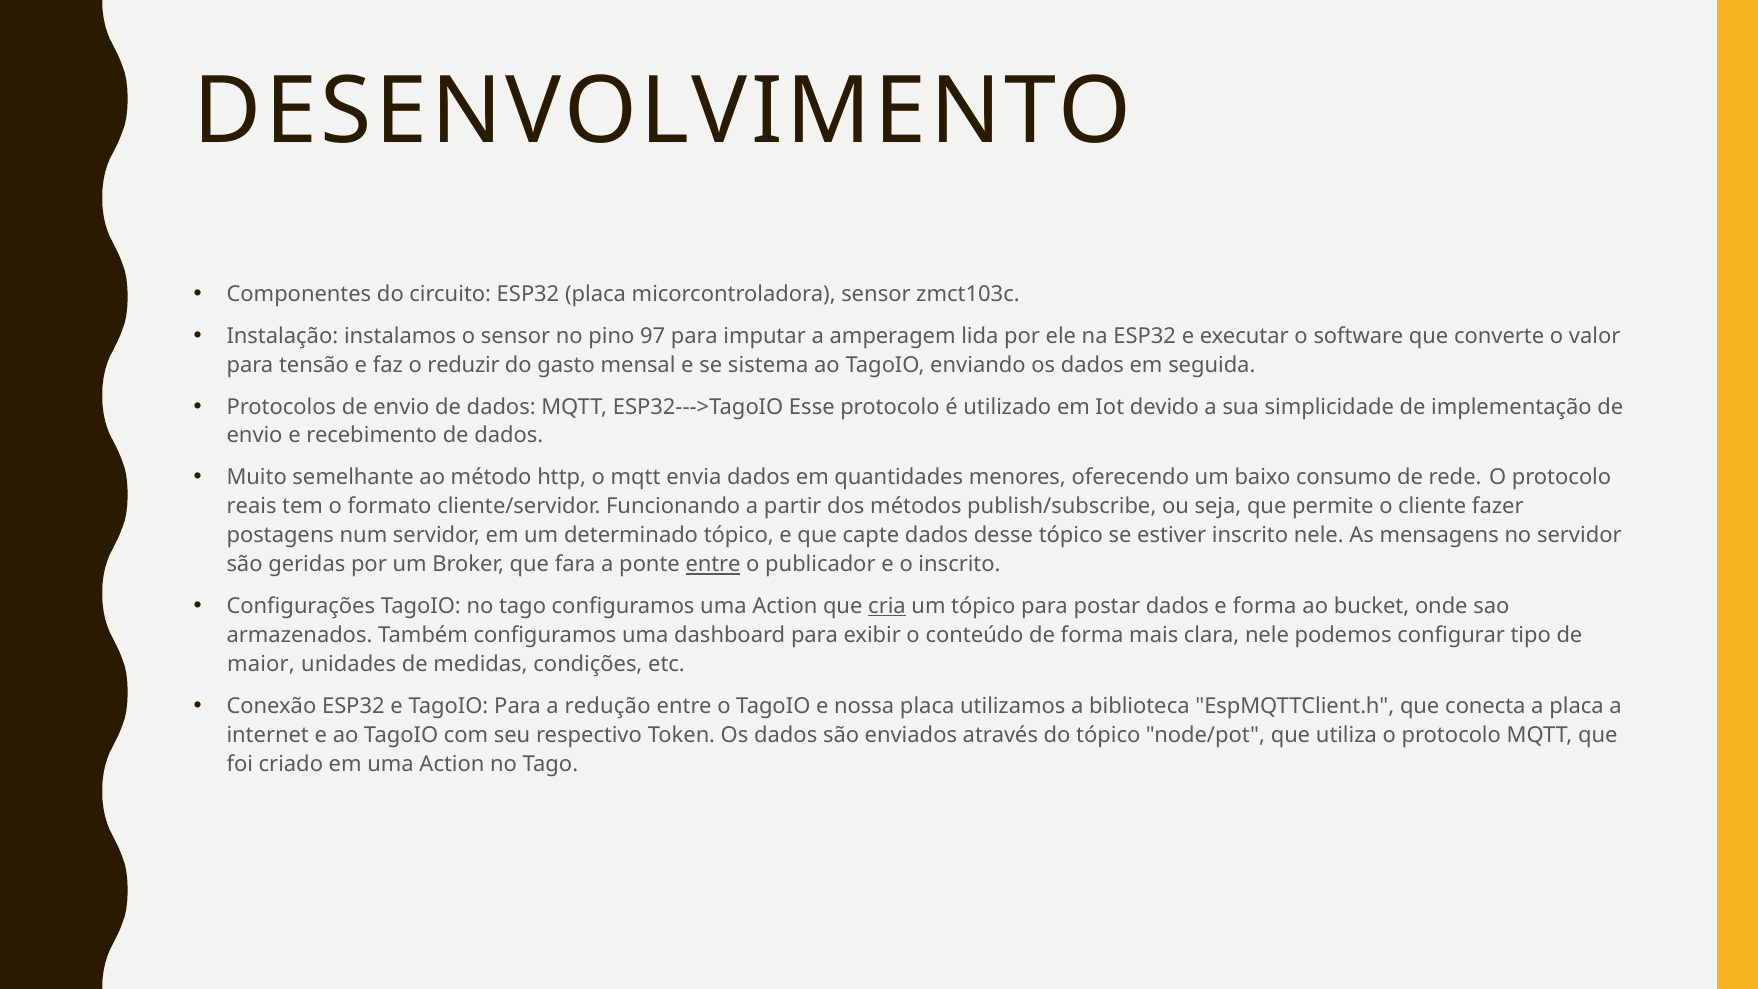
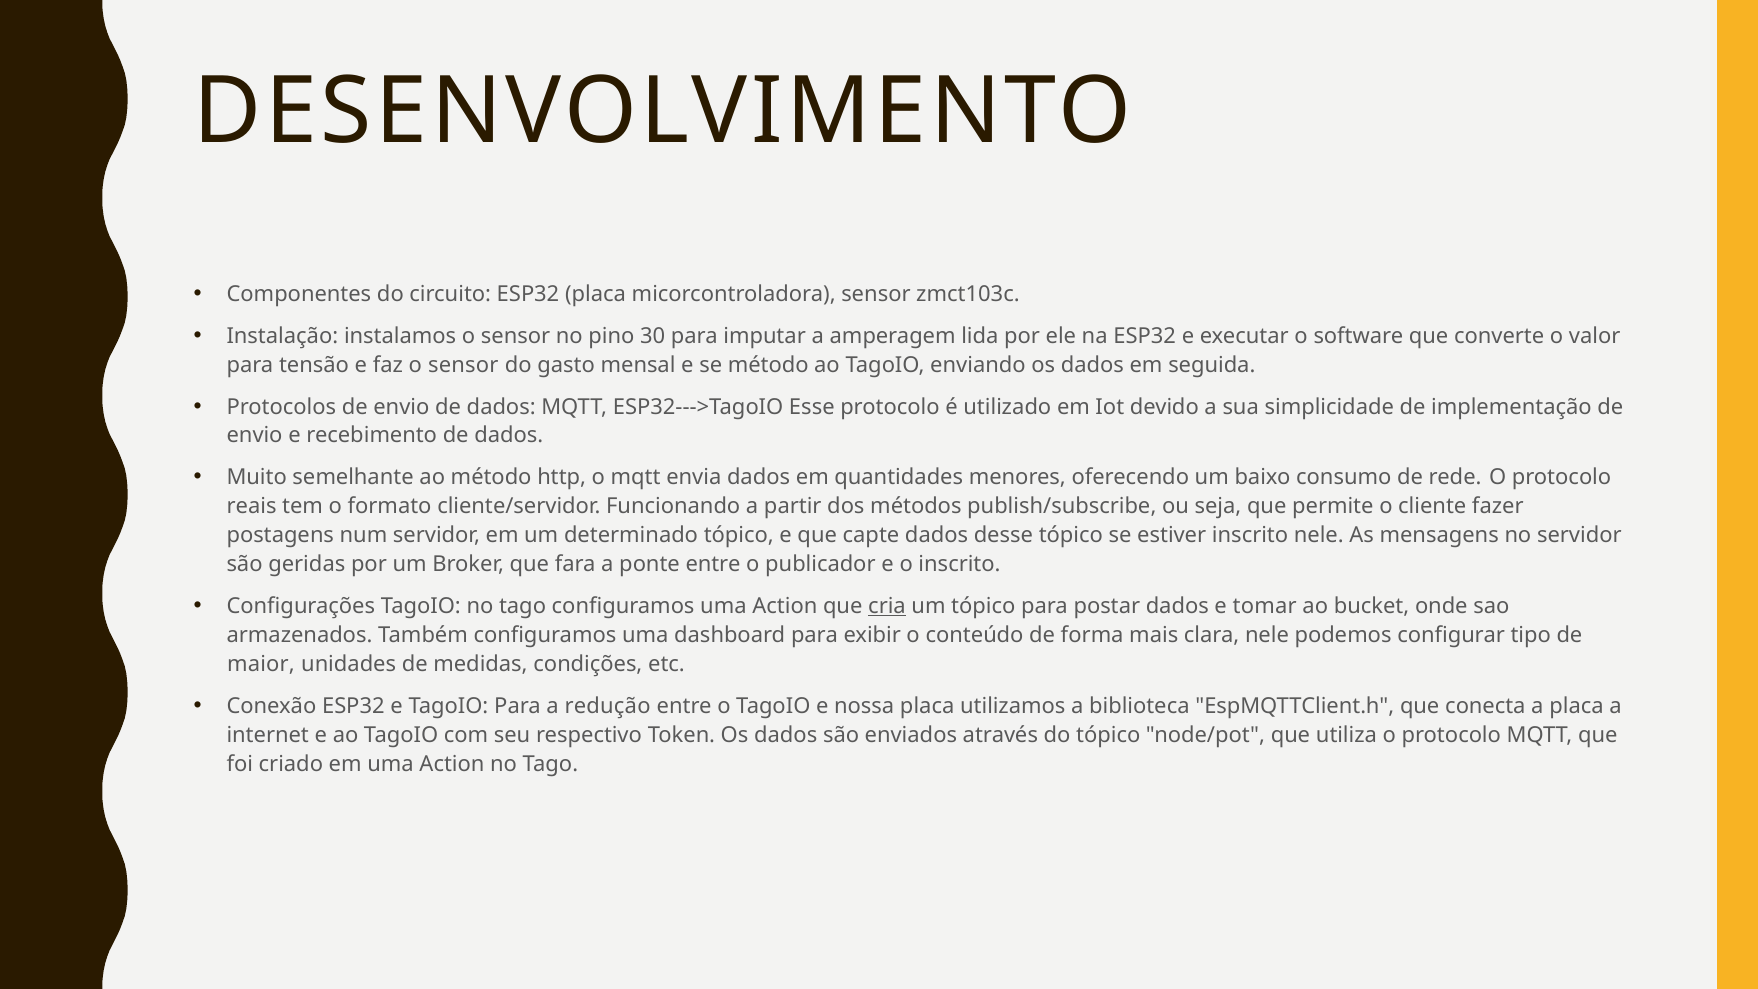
97: 97 -> 30 (653, 336)
faz o reduzir: reduzir -> sensor (463, 365)
se sistema: sistema -> método (768, 365)
entre underline: present -> none (713, 564)
e forma: forma -> tomar (1265, 606)
